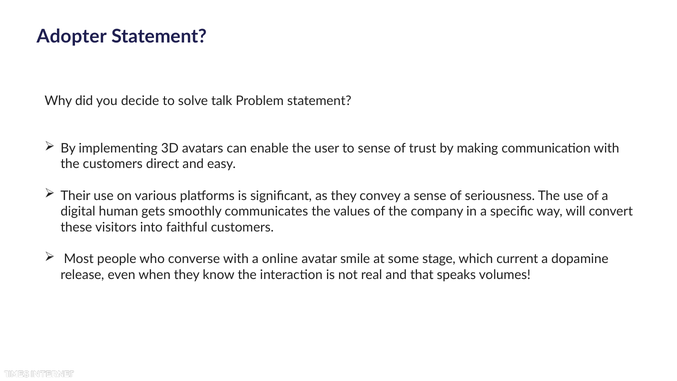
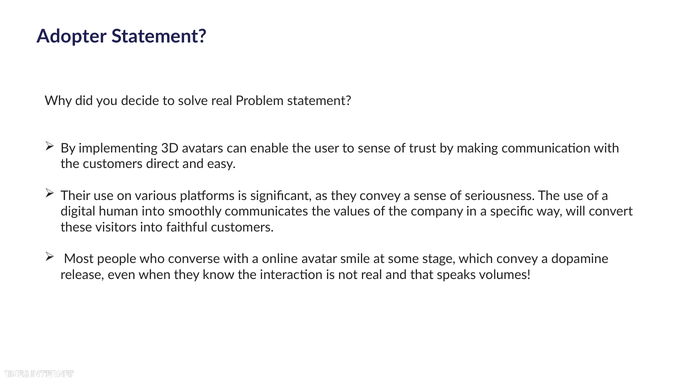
solve talk: talk -> real (222, 101)
human gets: gets -> into (153, 211)
which current: current -> convey (517, 259)
